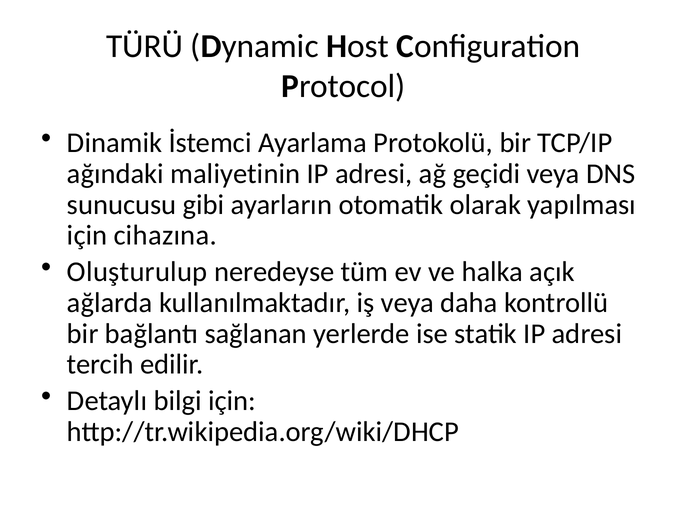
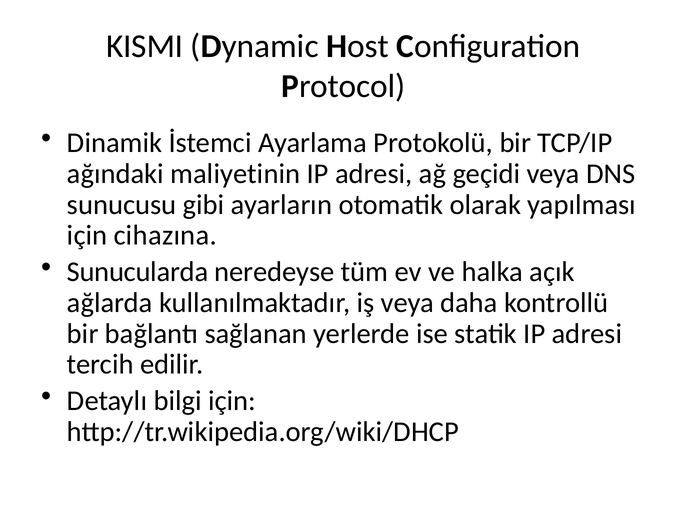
TÜRÜ: TÜRÜ -> KISMI (145, 46)
Oluşturulup: Oluşturulup -> Sunucularda (138, 272)
